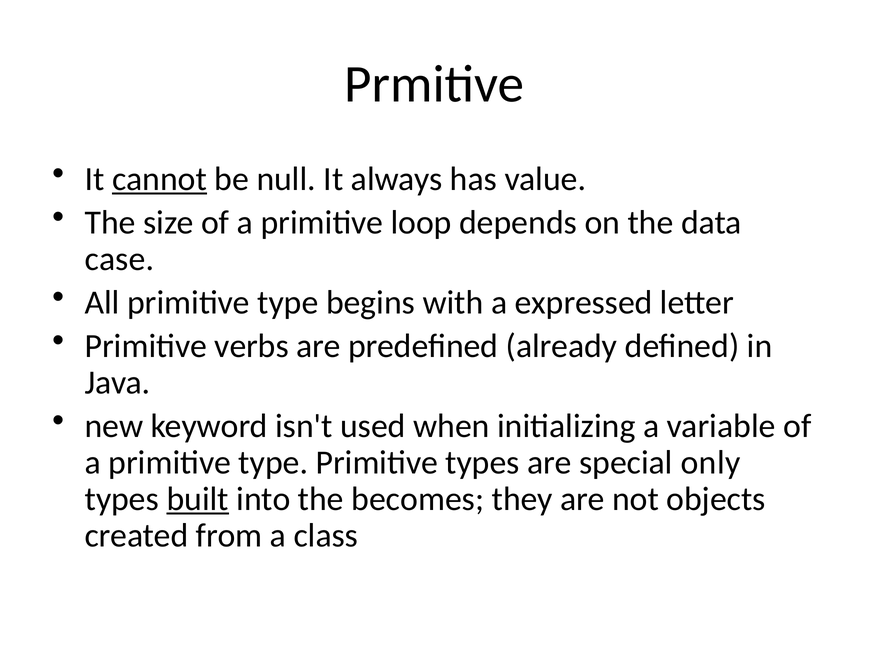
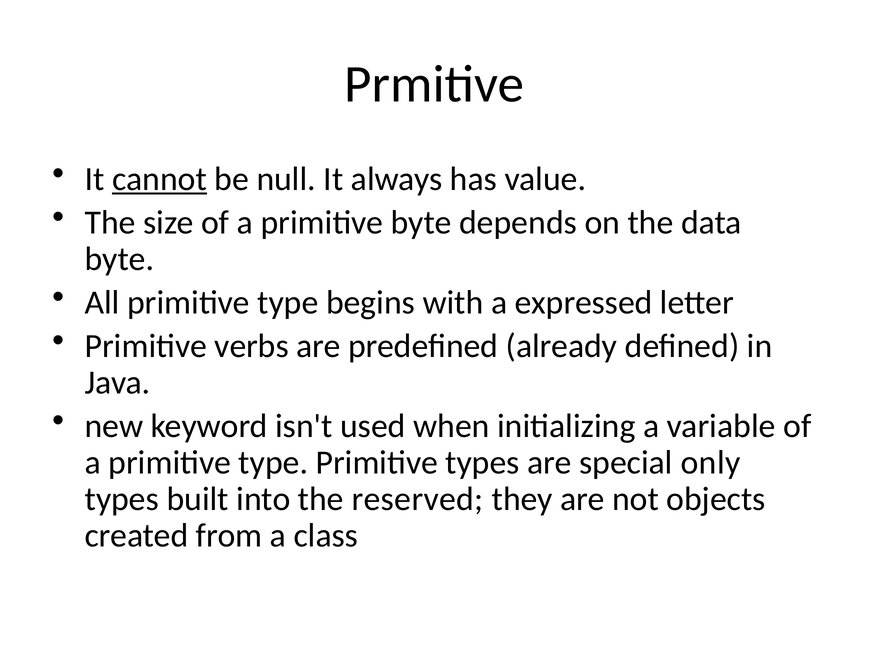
primitive loop: loop -> byte (421, 223)
case: case -> byte (120, 259)
built underline: present -> none (198, 499)
becomes: becomes -> reserved (418, 499)
